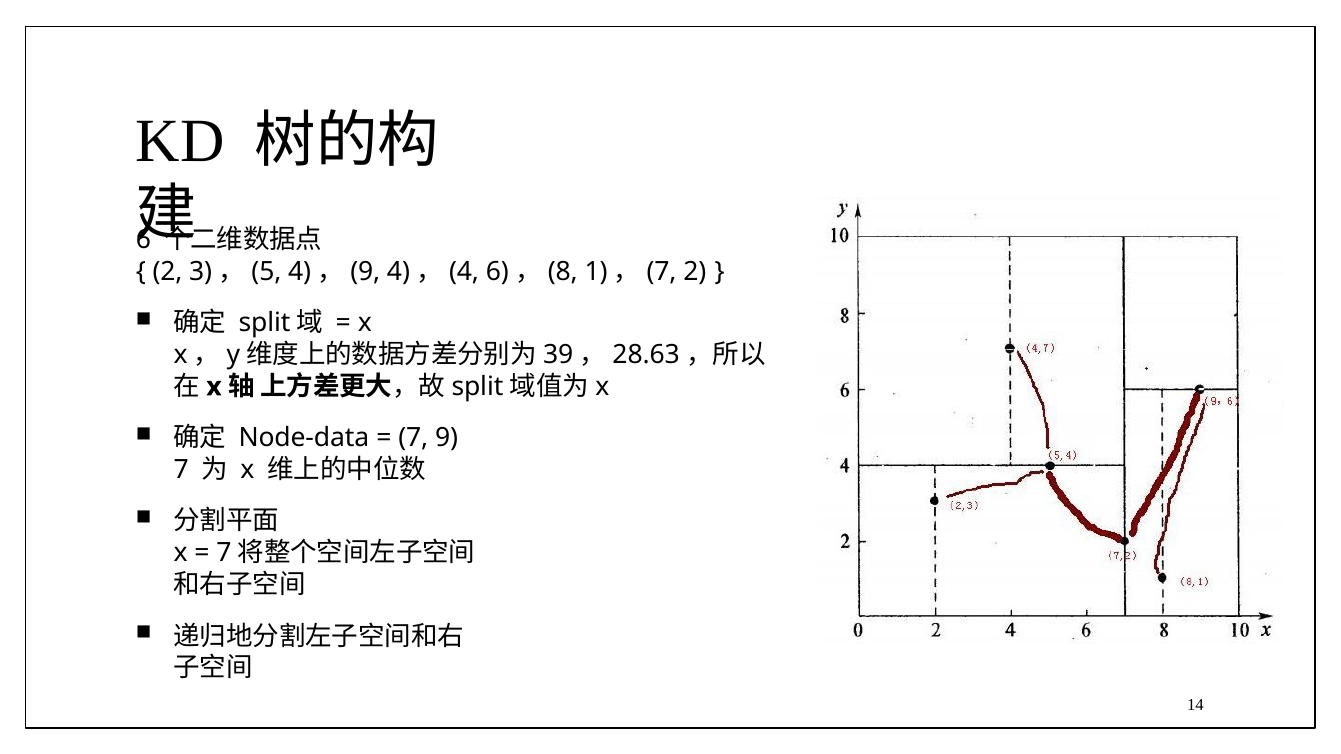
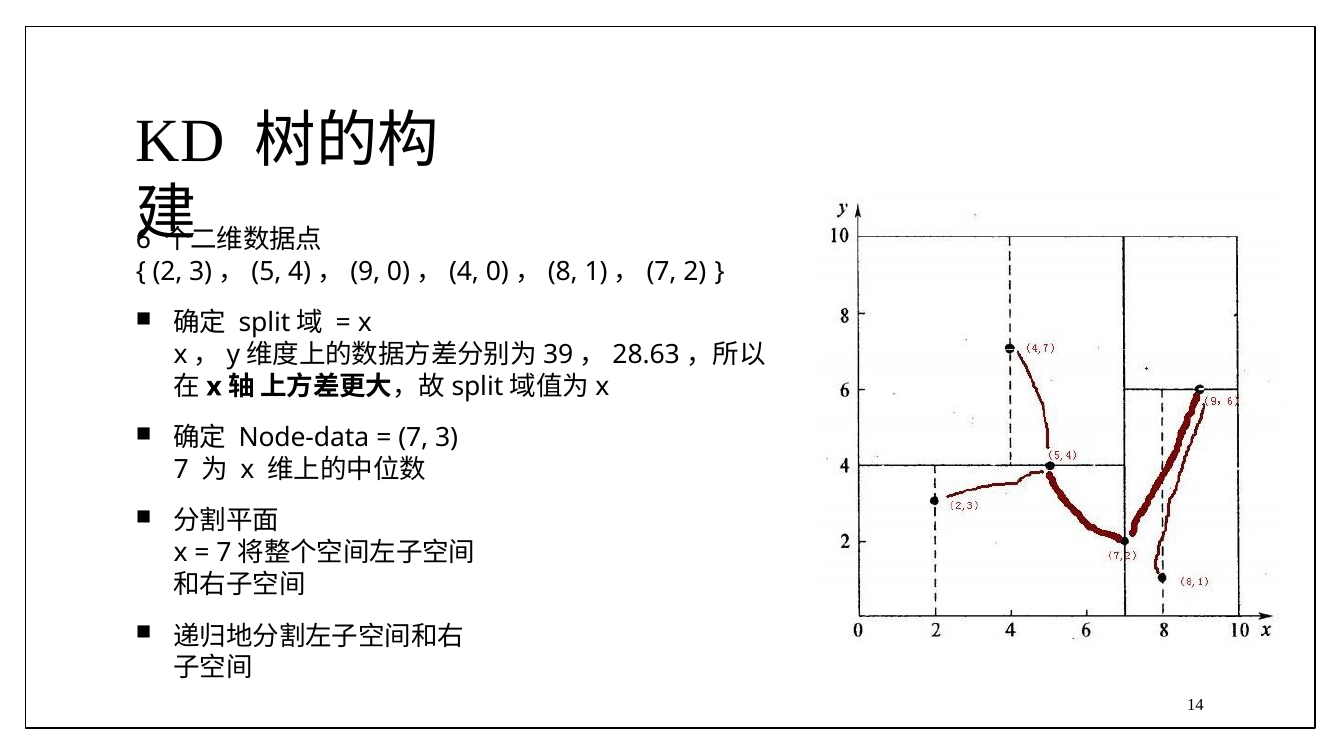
4: 4 -> 0 (399, 272)
6: 6 -> 0 (497, 272)
7 9: 9 -> 3 (447, 438)
